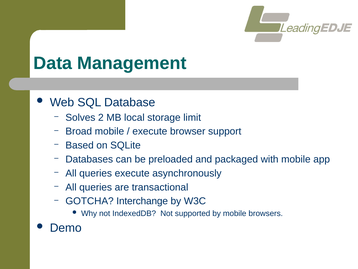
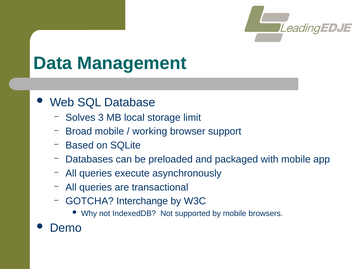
2: 2 -> 3 (101, 117)
execute: execute -> working (150, 131)
